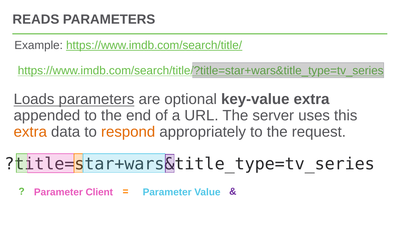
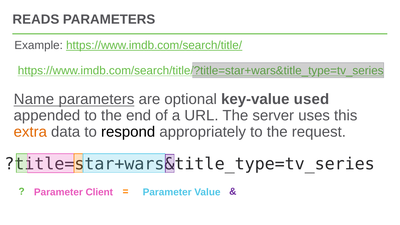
Loads: Loads -> Name (34, 99)
key-value extra: extra -> used (311, 99)
respond colour: orange -> black (128, 132)
